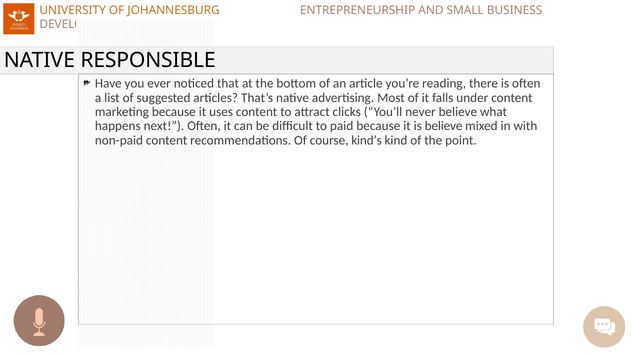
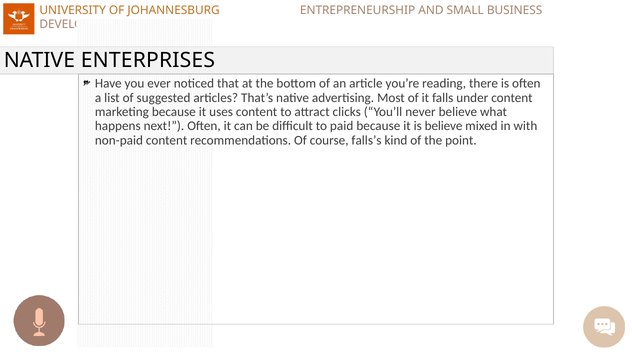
RESPONSIBLE: RESPONSIBLE -> ENTERPRISES (148, 60)
kind’s: kind’s -> falls’s (366, 140)
